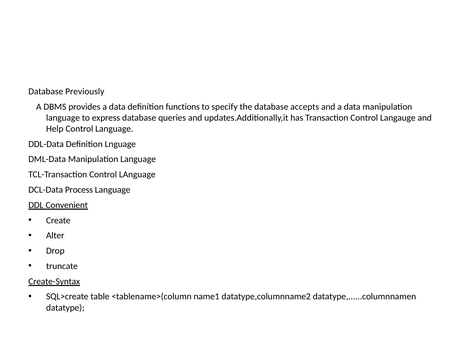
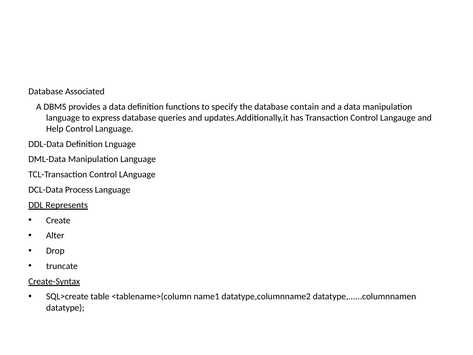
Previously: Previously -> Associated (85, 91)
accepts: accepts -> contain (305, 107)
Convenient: Convenient -> Represents (67, 205)
